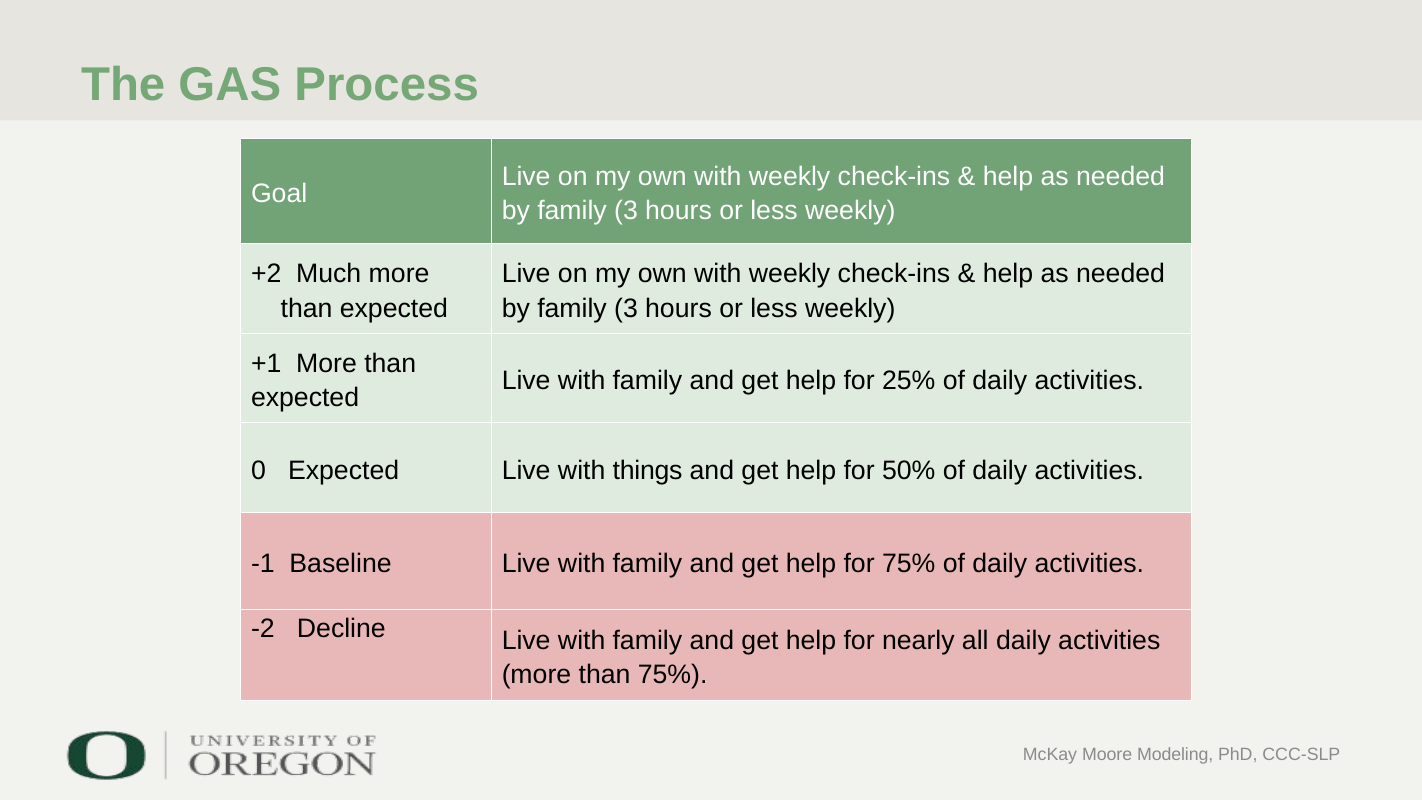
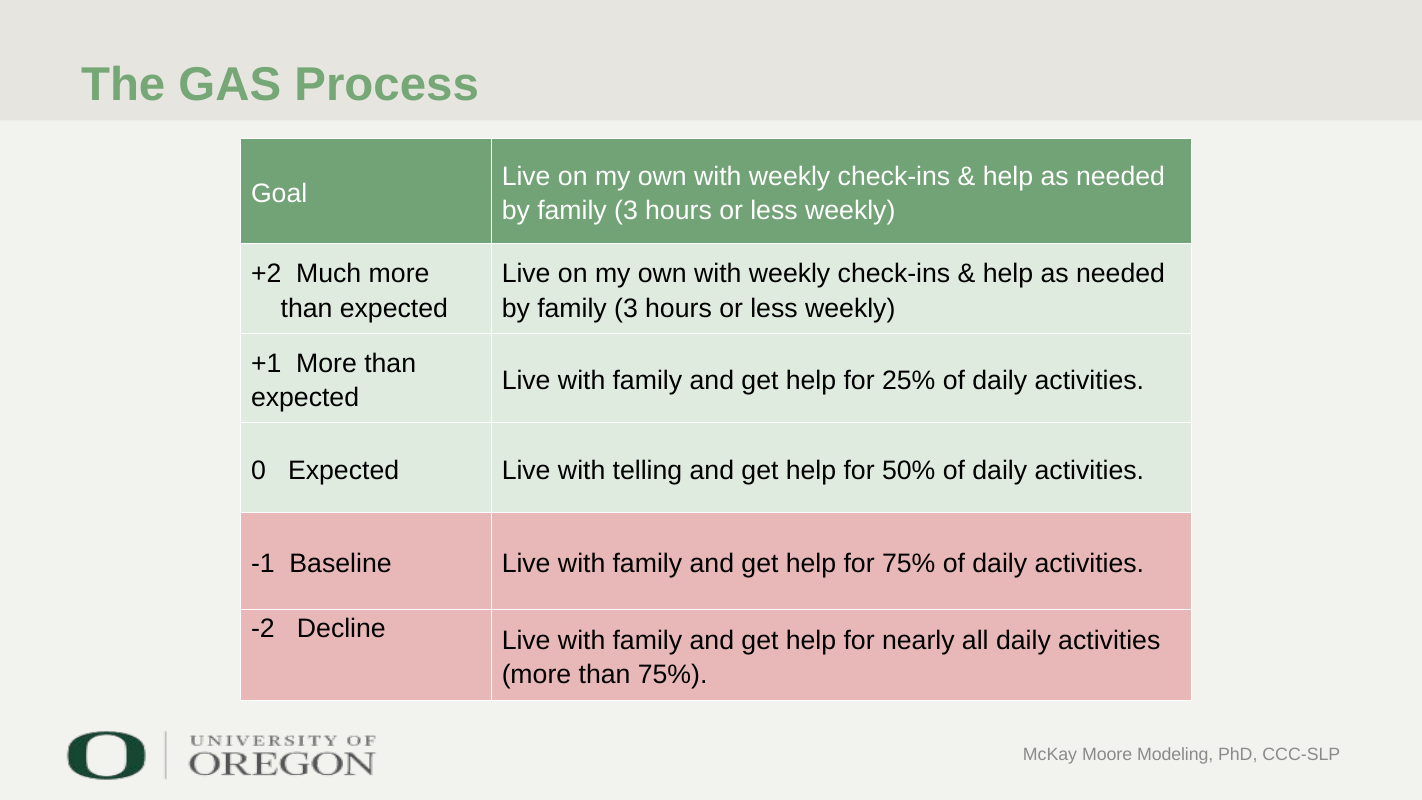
things: things -> telling (647, 470)
